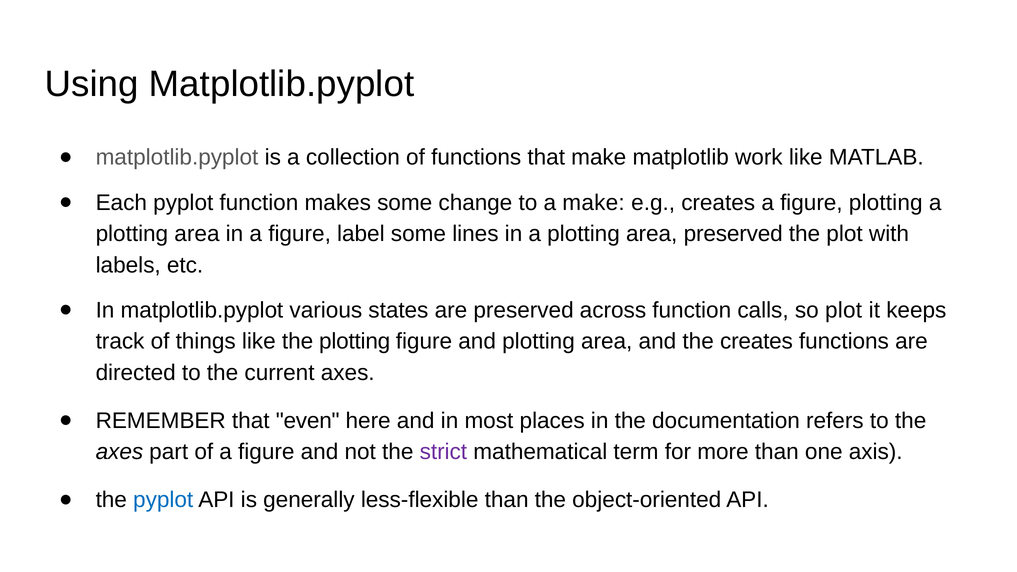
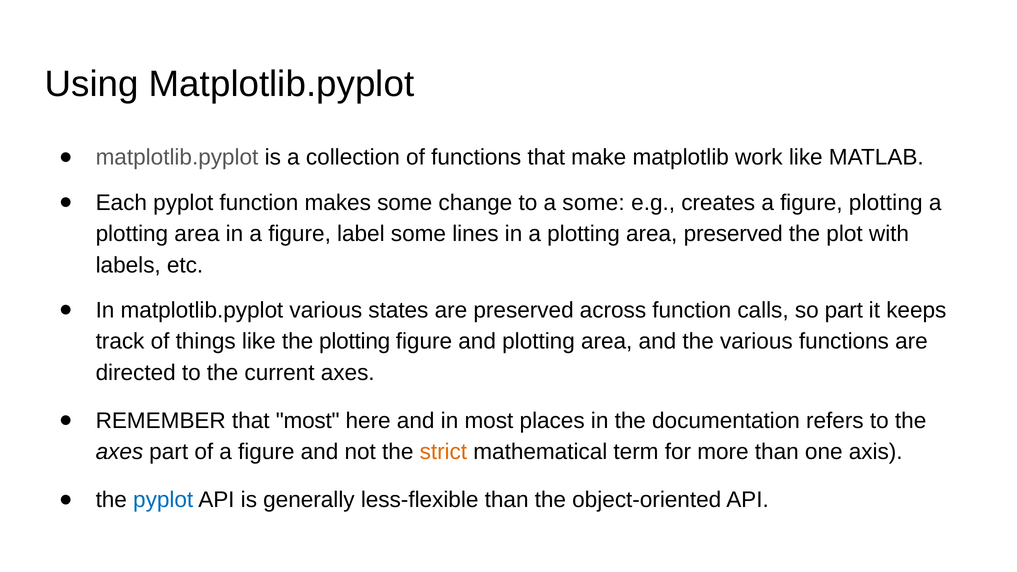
a make: make -> some (594, 203)
so plot: plot -> part (844, 310)
the creates: creates -> various (756, 342)
that even: even -> most (308, 421)
strict colour: purple -> orange (443, 452)
